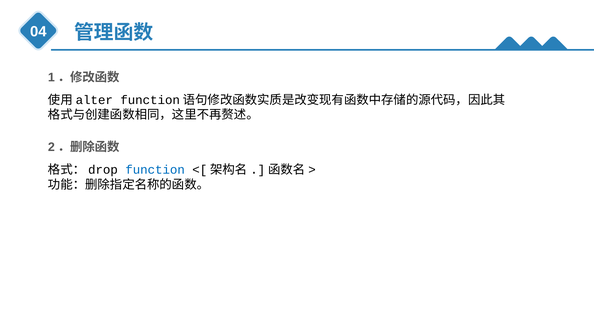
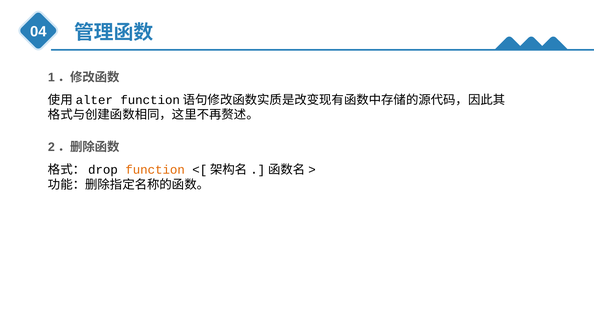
function colour: blue -> orange (155, 170)
